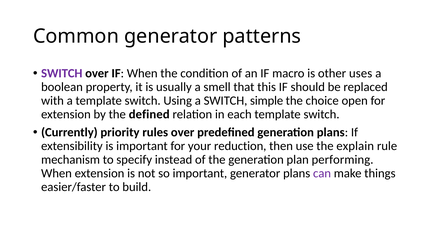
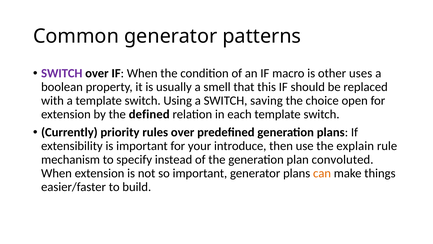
simple: simple -> saving (267, 100)
reduction: reduction -> introduce (240, 146)
performing: performing -> convoluted (343, 159)
can colour: purple -> orange (322, 173)
